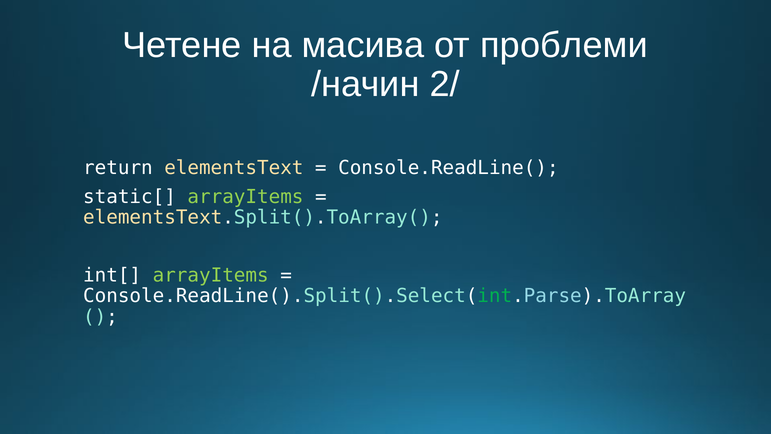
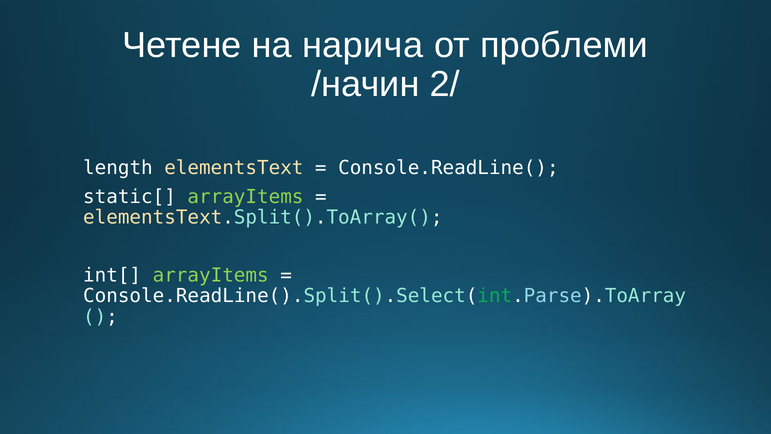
масива: масива -> нарича (363, 45)
return: return -> length (118, 168)
